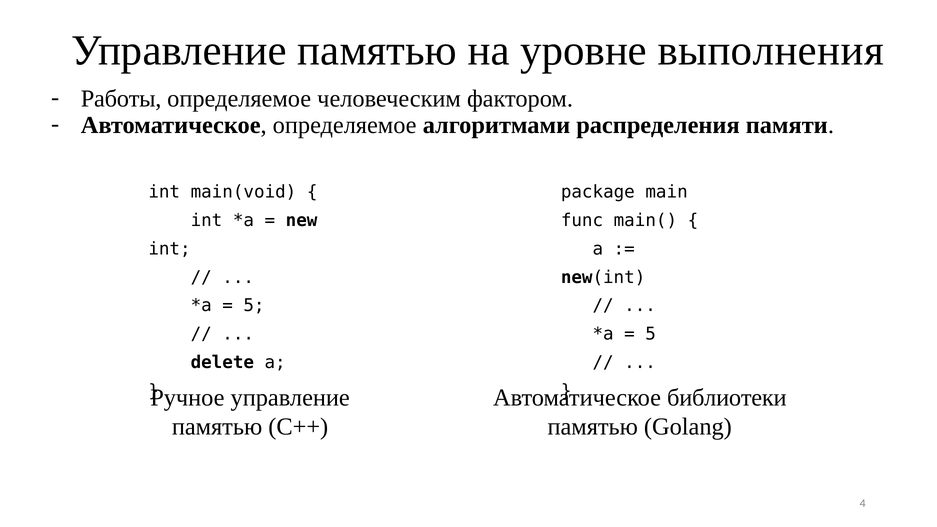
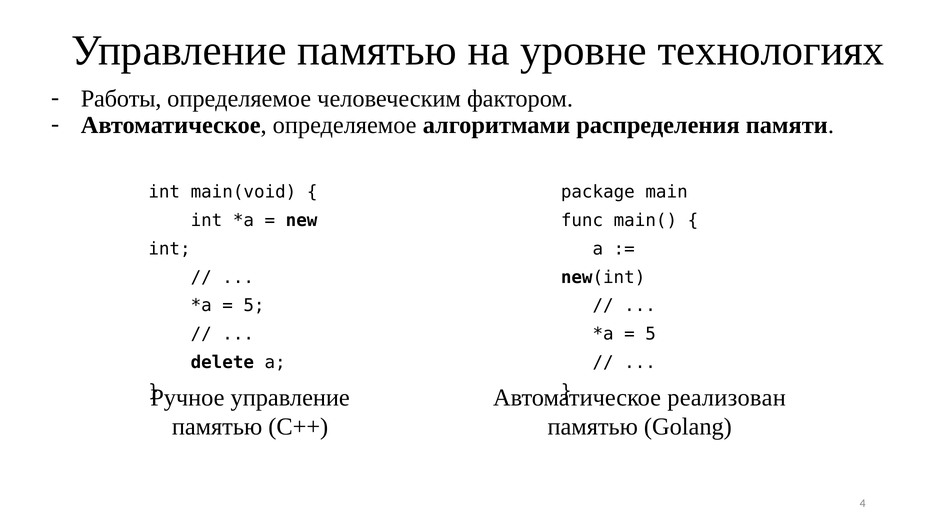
выполнения: выполнения -> технологиях (771, 51)
библиотеки: библиотеки -> реализован (727, 398)
